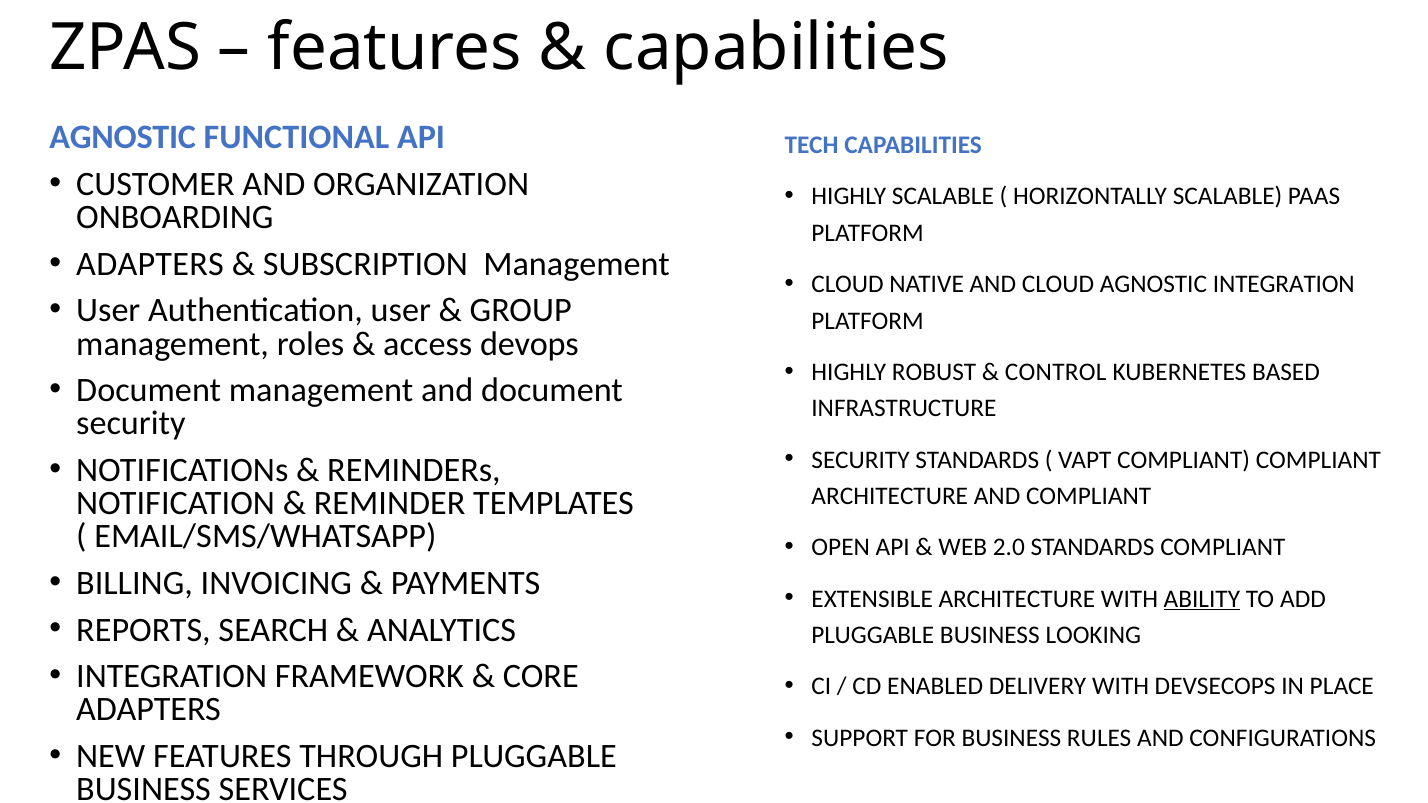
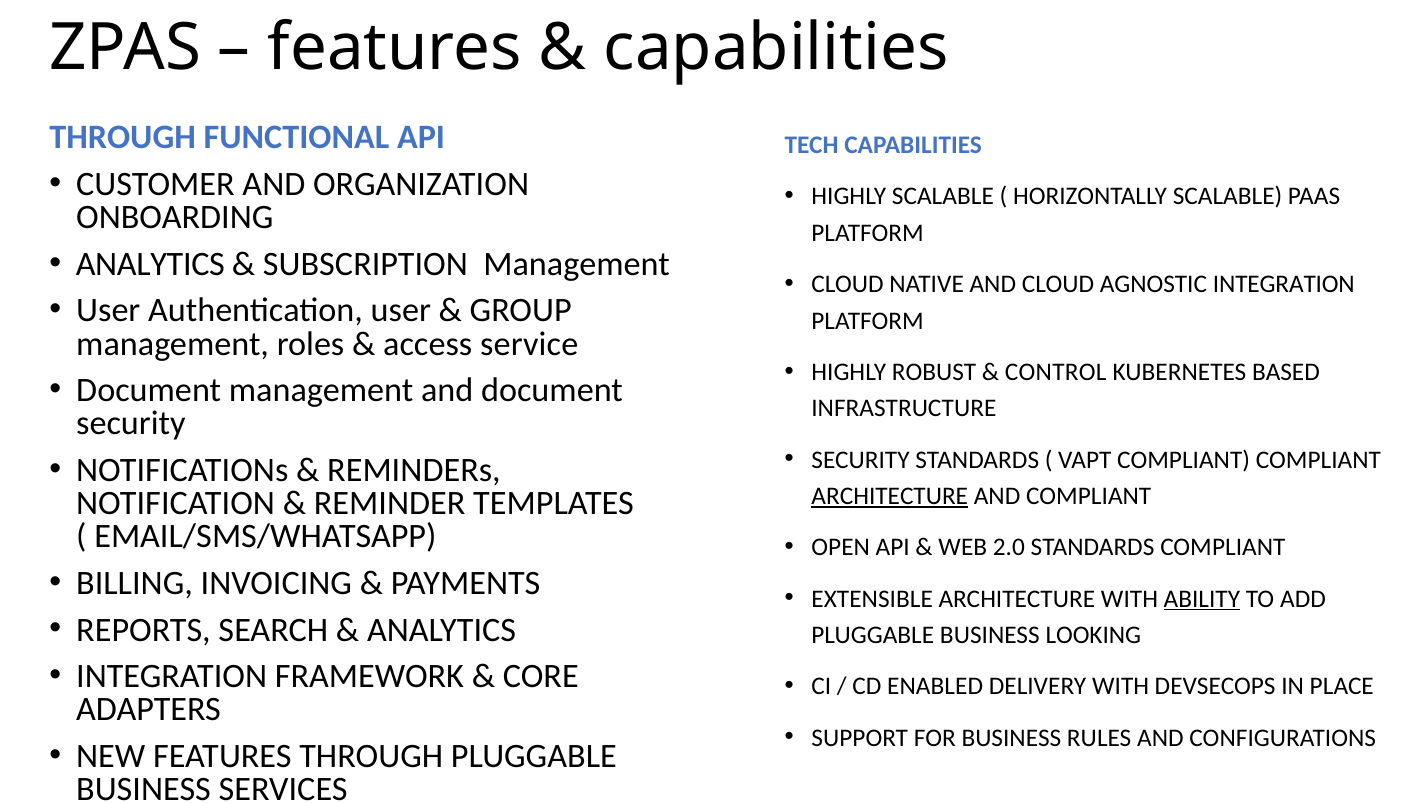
AGNOSTIC: AGNOSTIC -> THROUGH (123, 138)
ADAPTERS: ADAPTERS -> ANALYTICS (150, 264)
devops: devops -> service (529, 344)
ARCHITECTURE underline: none -> present (890, 496)
